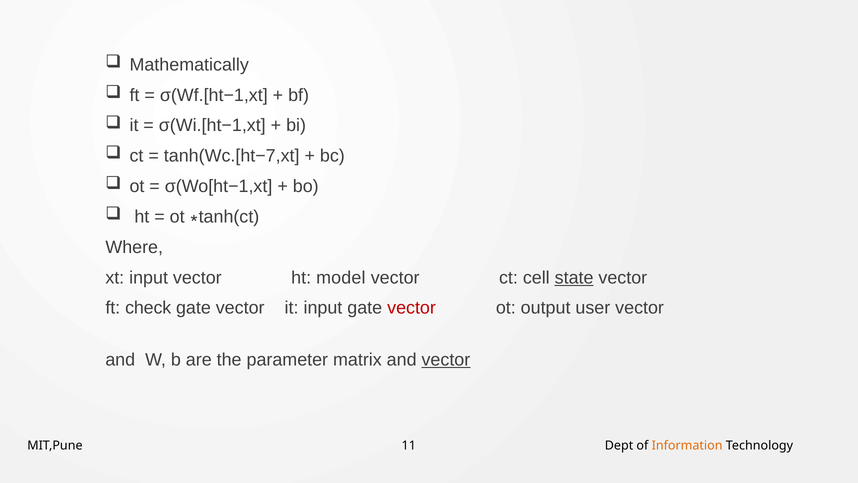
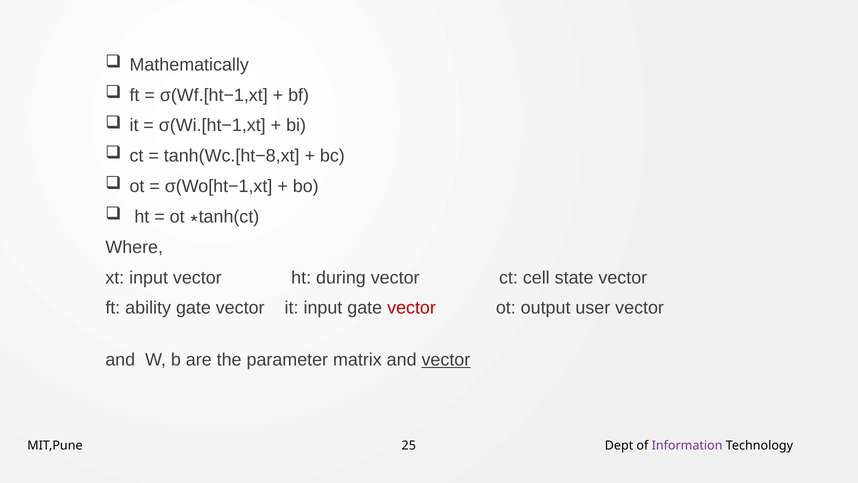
tanh(Wc.[ht−7,xt: tanh(Wc.[ht−7,xt -> tanh(Wc.[ht−8,xt (232, 156)
model: model -> during (341, 277)
state underline: present -> none (574, 277)
check: check -> ability (148, 308)
11: 11 -> 25 (409, 446)
Information colour: orange -> purple (687, 446)
